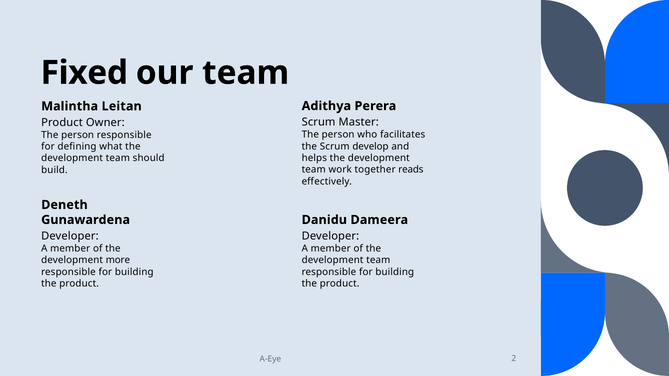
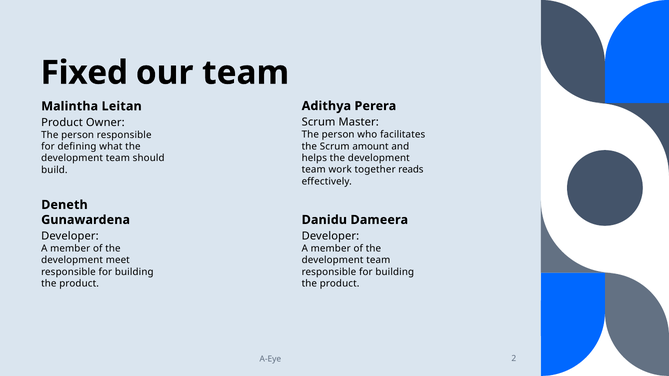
develop: develop -> amount (370, 146)
more: more -> meet (118, 260)
